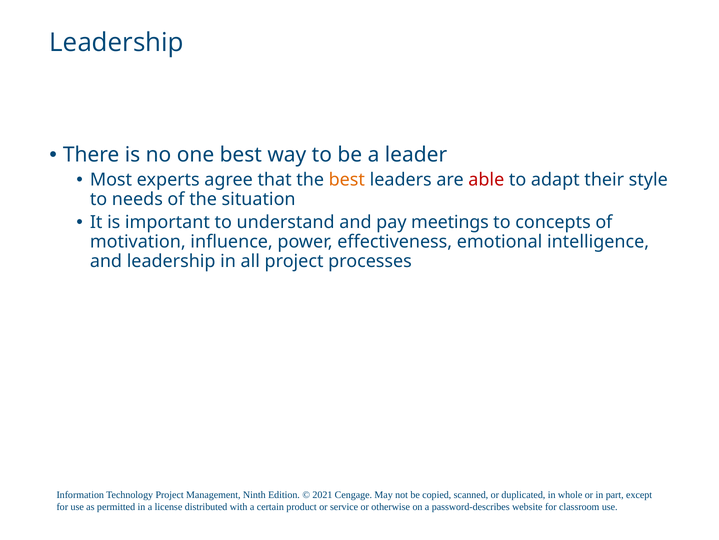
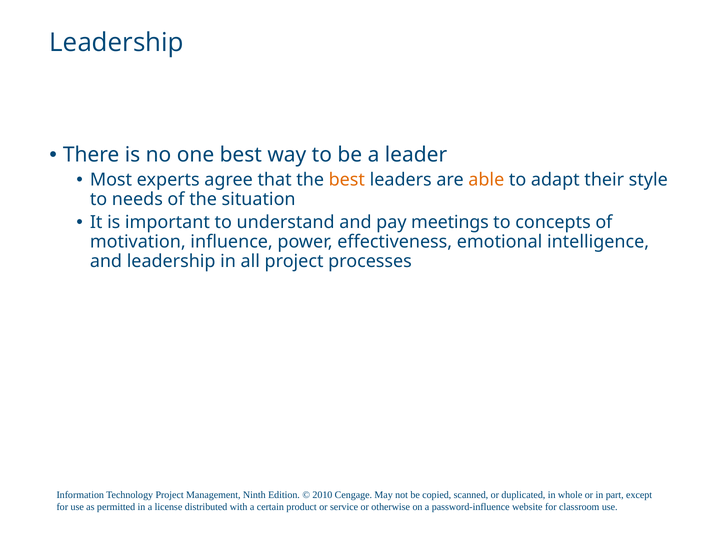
able colour: red -> orange (486, 180)
2021: 2021 -> 2010 (322, 494)
password-describes: password-describes -> password-influence (471, 506)
